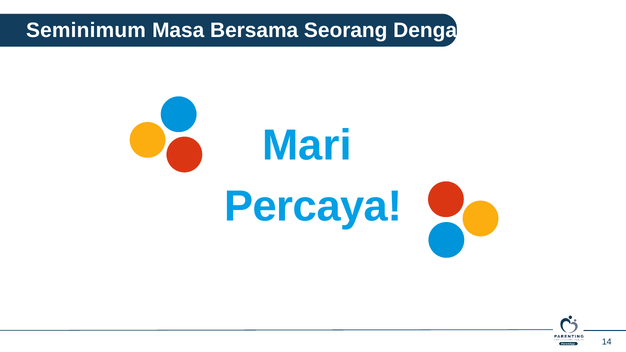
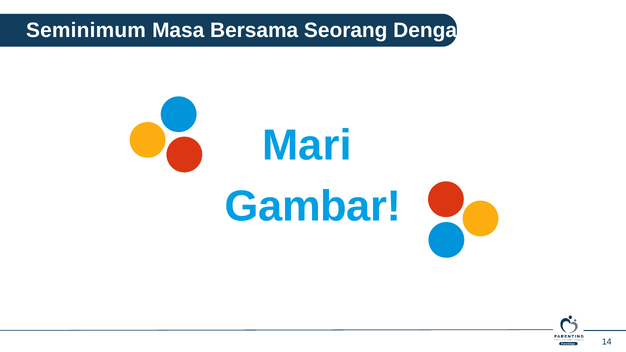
Percaya: Percaya -> Gambar (313, 207)
